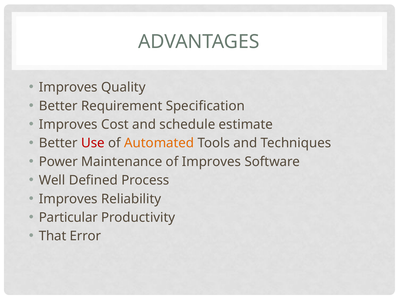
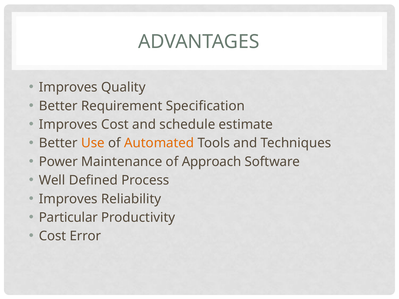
Use colour: red -> orange (93, 143)
of Improves: Improves -> Approach (212, 162)
That: That -> Cost (53, 236)
